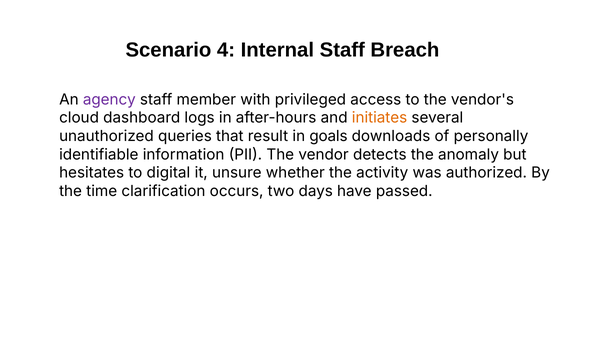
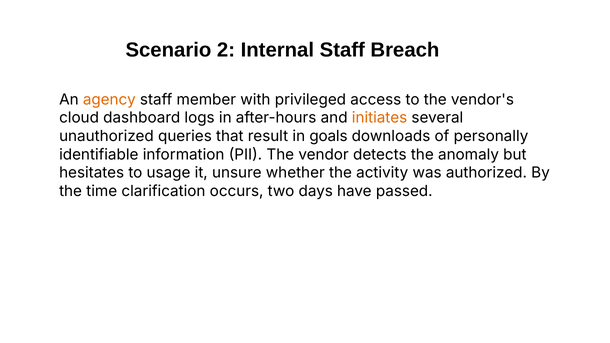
4: 4 -> 2 (226, 50)
agency colour: purple -> orange (109, 100)
digital: digital -> usage (169, 173)
